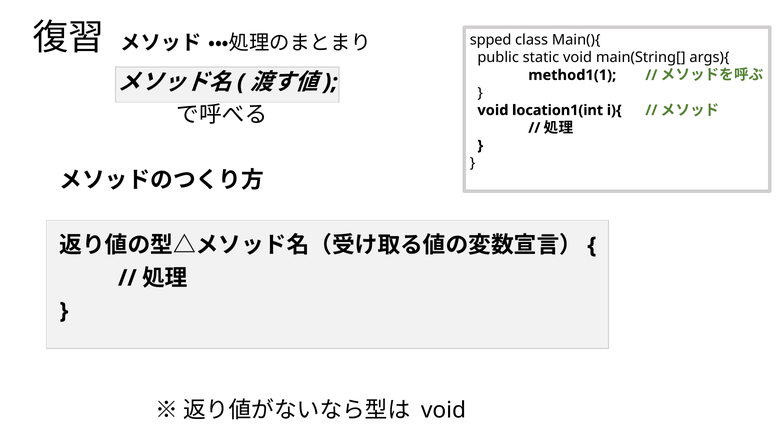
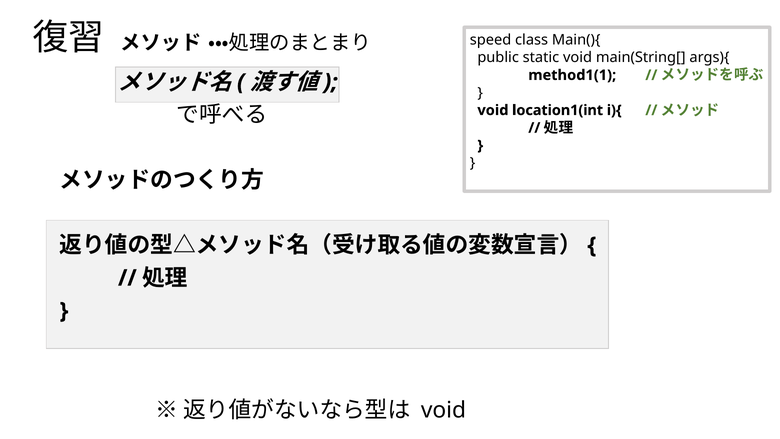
spped: spped -> speed (491, 40)
